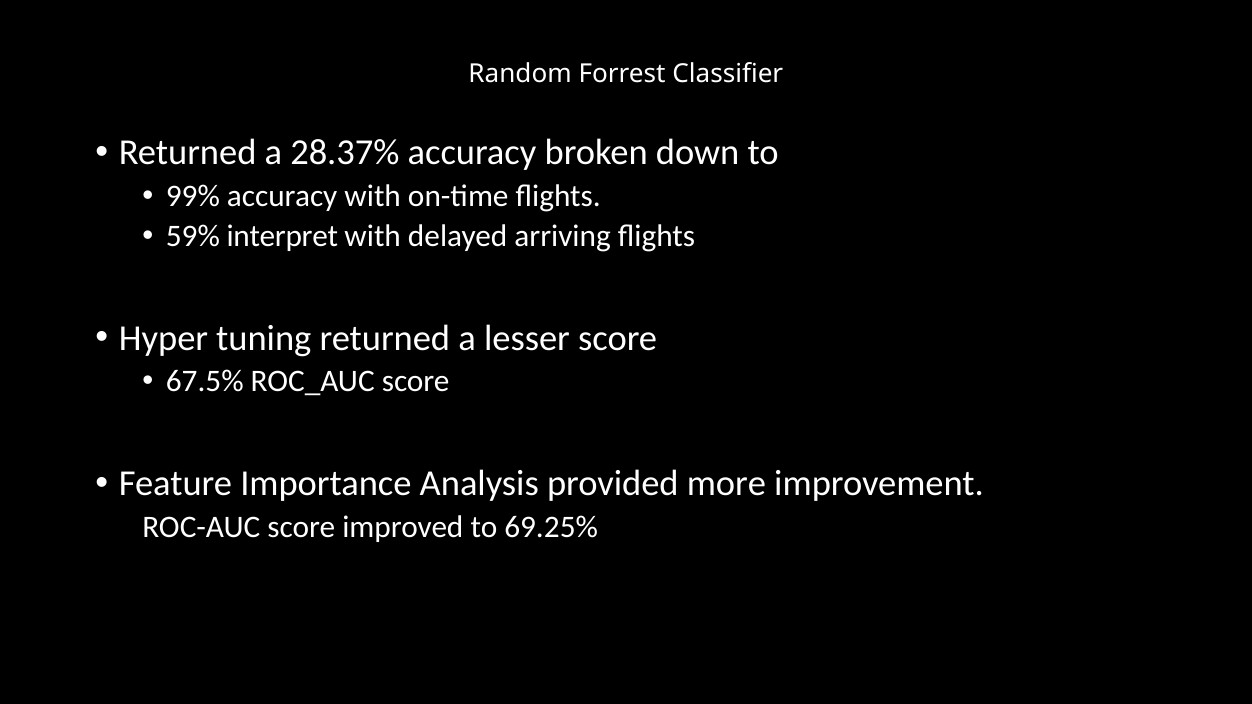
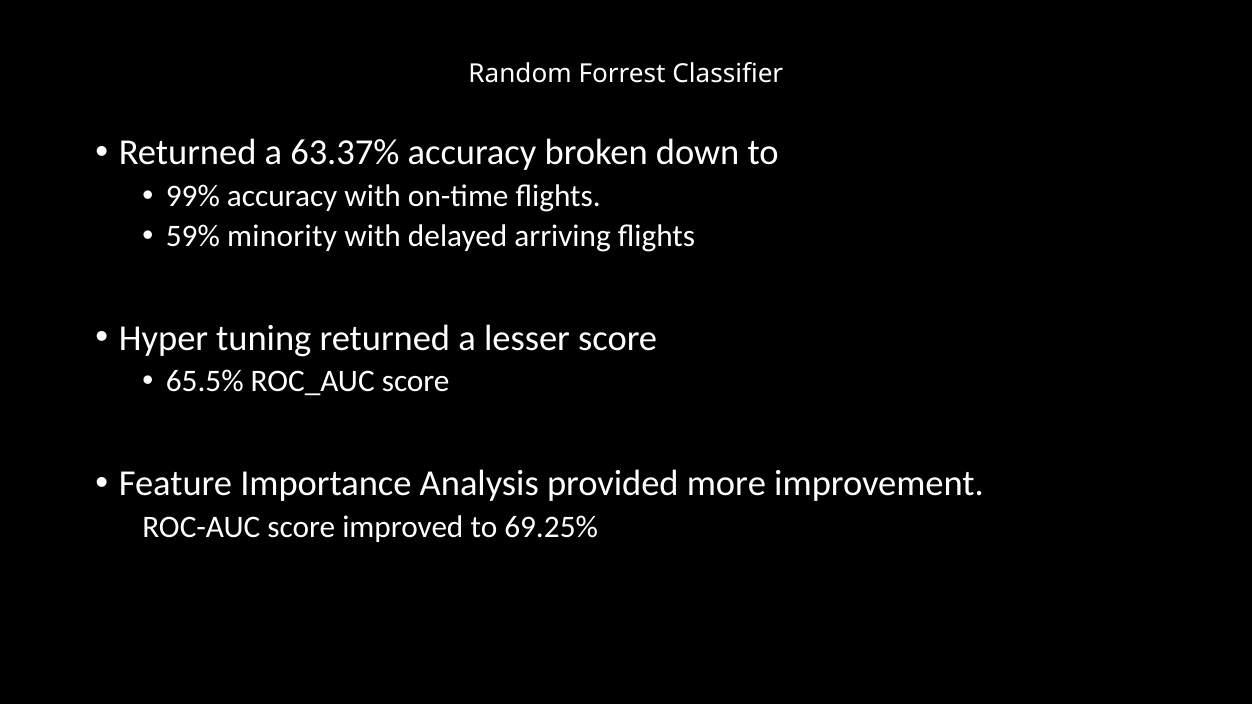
28.37%: 28.37% -> 63.37% (345, 153)
interpret: interpret -> minority (282, 236)
67.5%: 67.5% -> 65.5% (205, 382)
